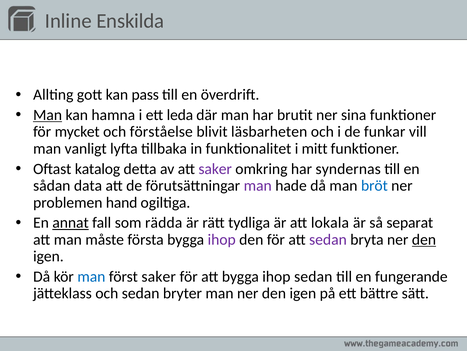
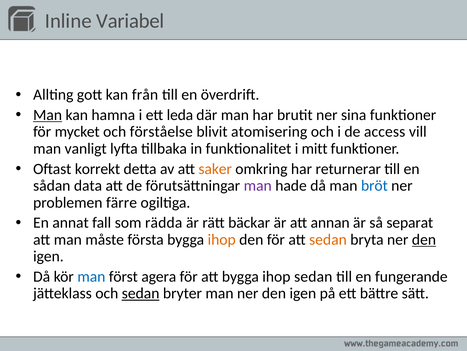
Enskilda: Enskilda -> Variabel (130, 21)
pass: pass -> från (145, 95)
läsbarheten: läsbarheten -> atomisering (269, 132)
funkar: funkar -> access (385, 132)
katalog: katalog -> korrekt (98, 169)
saker colour: purple -> orange (215, 169)
syndernas: syndernas -> returnerar (348, 169)
hand: hand -> färre (122, 202)
annat underline: present -> none (71, 222)
tydliga: tydliga -> bäckar (249, 222)
lokala: lokala -> annan (330, 222)
ihop colour: purple -> orange (222, 239)
sedan colour: purple -> orange (328, 239)
först saker: saker -> agera (159, 276)
sedan underline: none -> present (141, 293)
